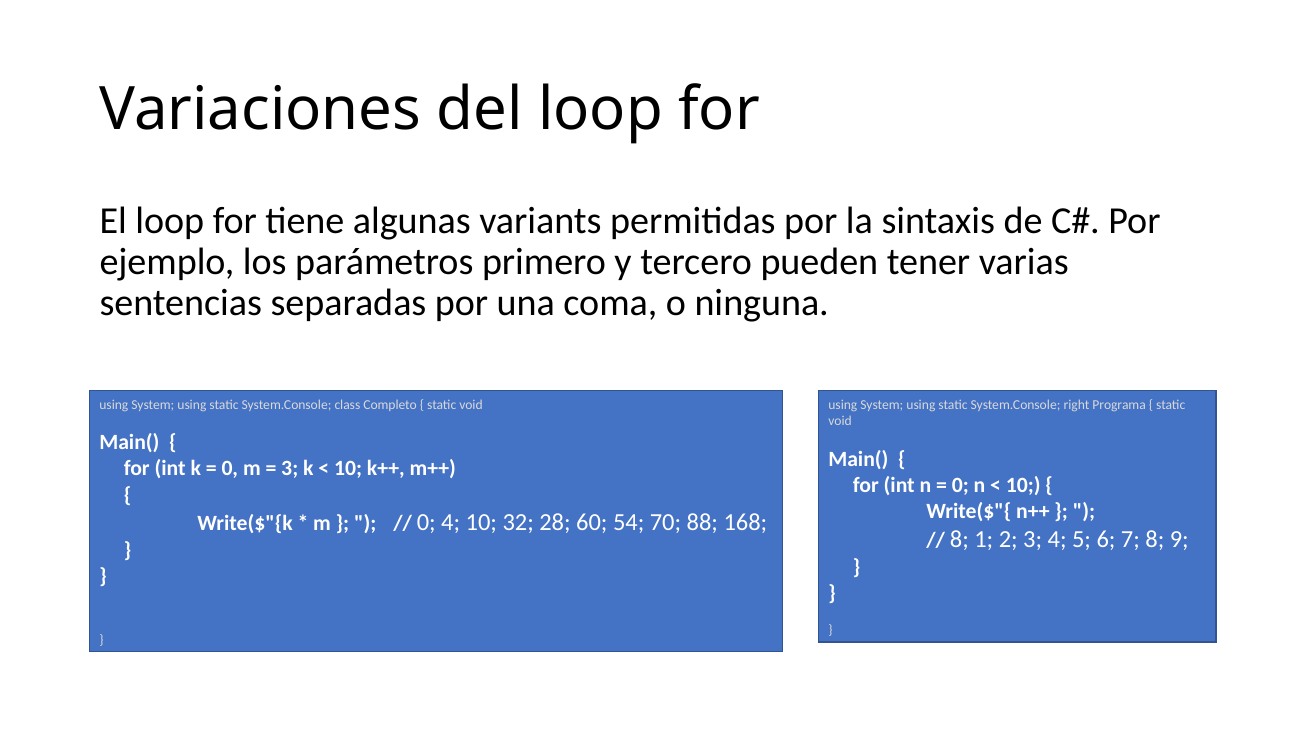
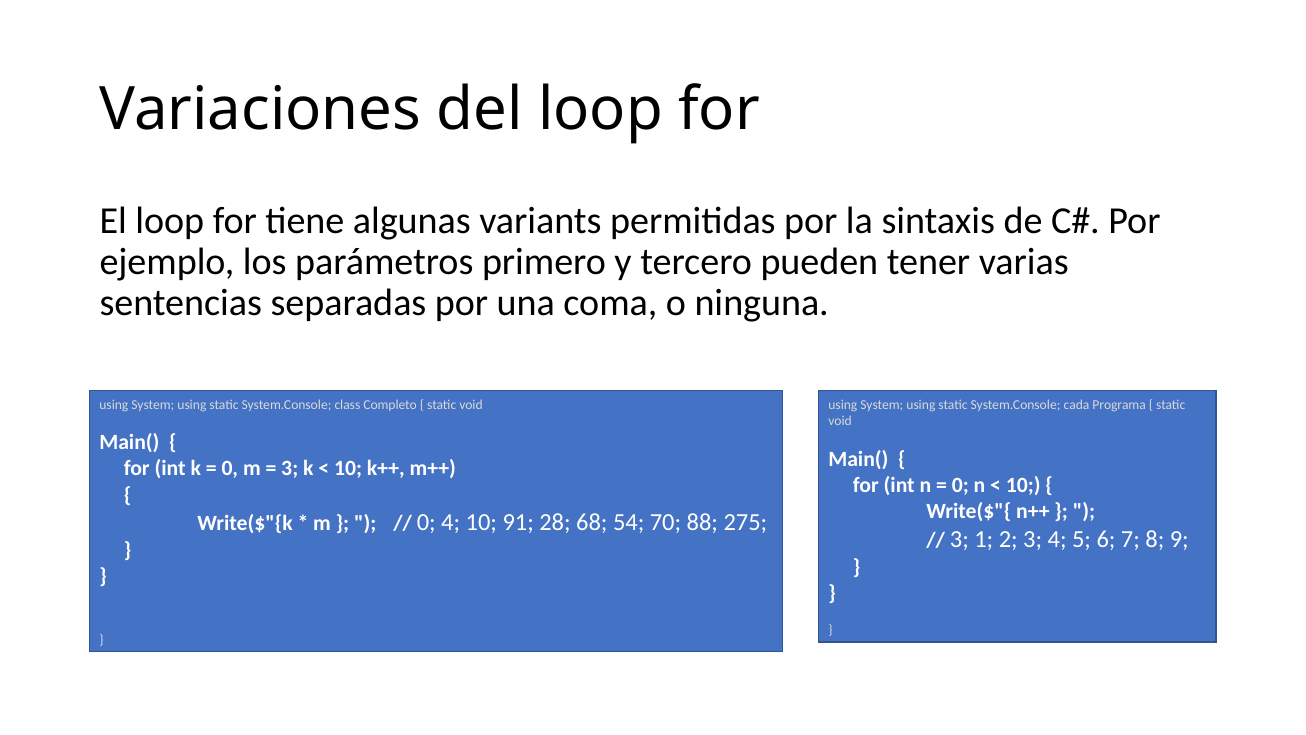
right: right -> cada (1076, 404)
32: 32 -> 91 (518, 523)
60: 60 -> 68 (592, 523)
168: 168 -> 275 (745, 523)
8: 8 -> 3 (959, 539)
